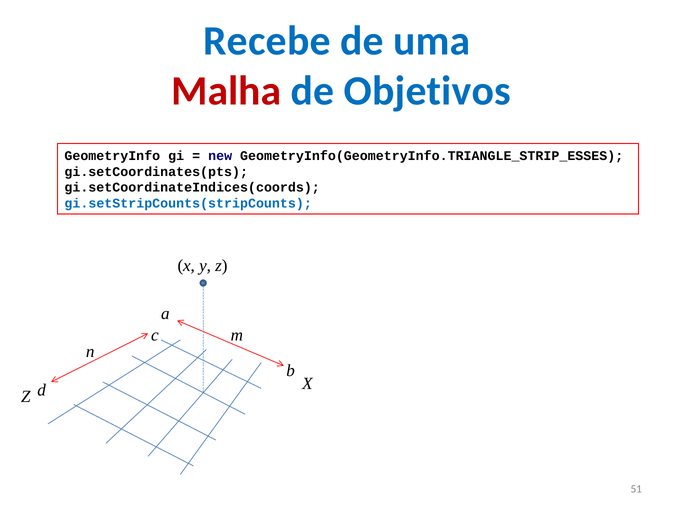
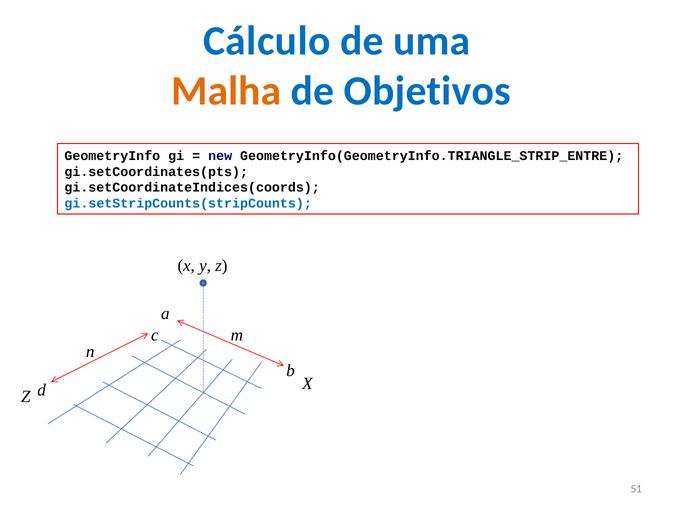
Recebe: Recebe -> Cálculo (267, 41)
Malha colour: red -> orange (226, 91)
GeometryInfo(GeometryInfo.TRIANGLE_STRIP_ESSES: GeometryInfo(GeometryInfo.TRIANGLE_STRIP_ESSES -> GeometryInfo(GeometryInfo.TRIANGLE_STRIP_ENTRE (432, 156)
